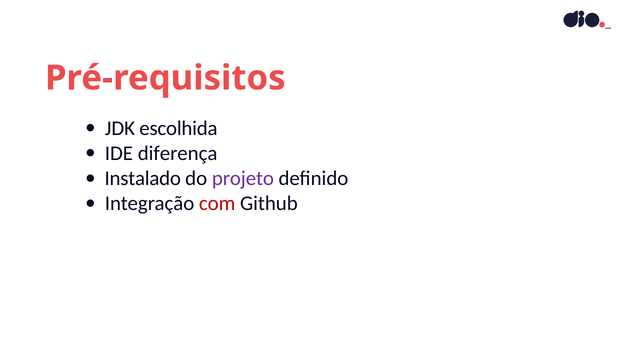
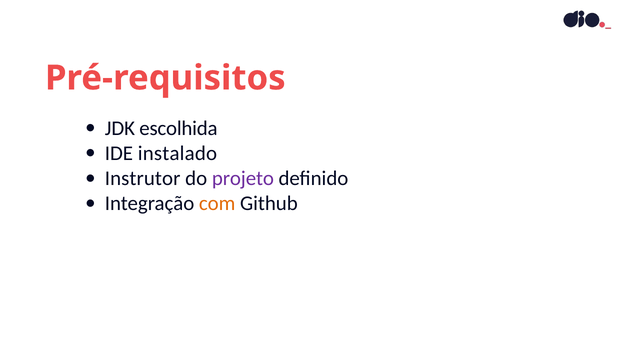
diferença: diferença -> instalado (177, 153)
Instalado: Instalado -> Instrutor (143, 178)
com colour: red -> orange (217, 203)
